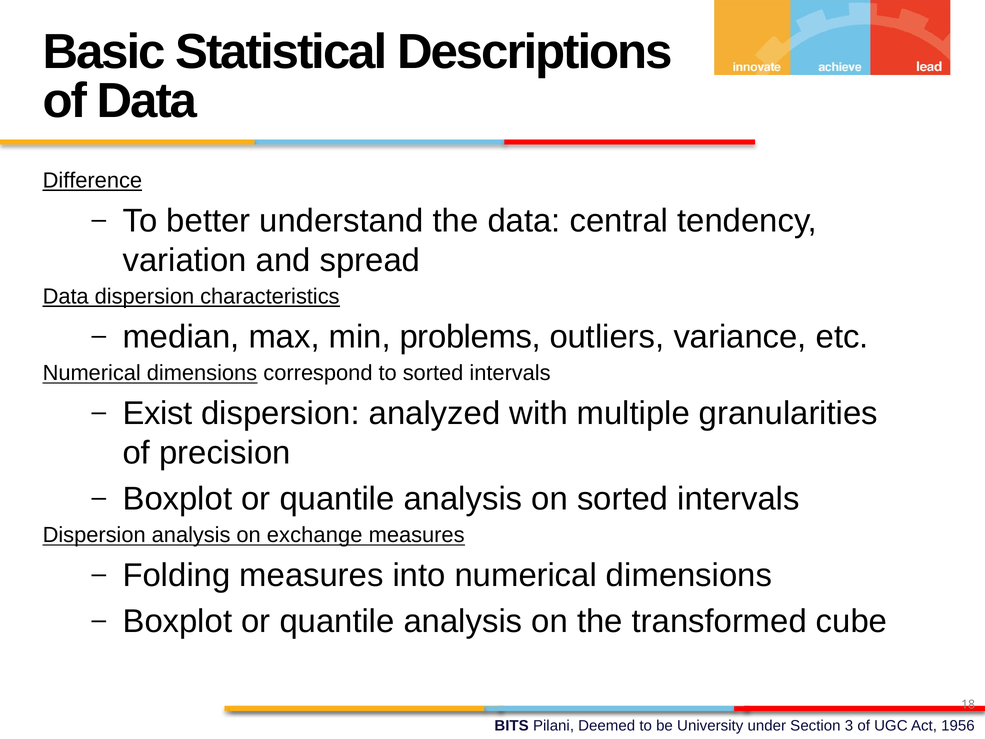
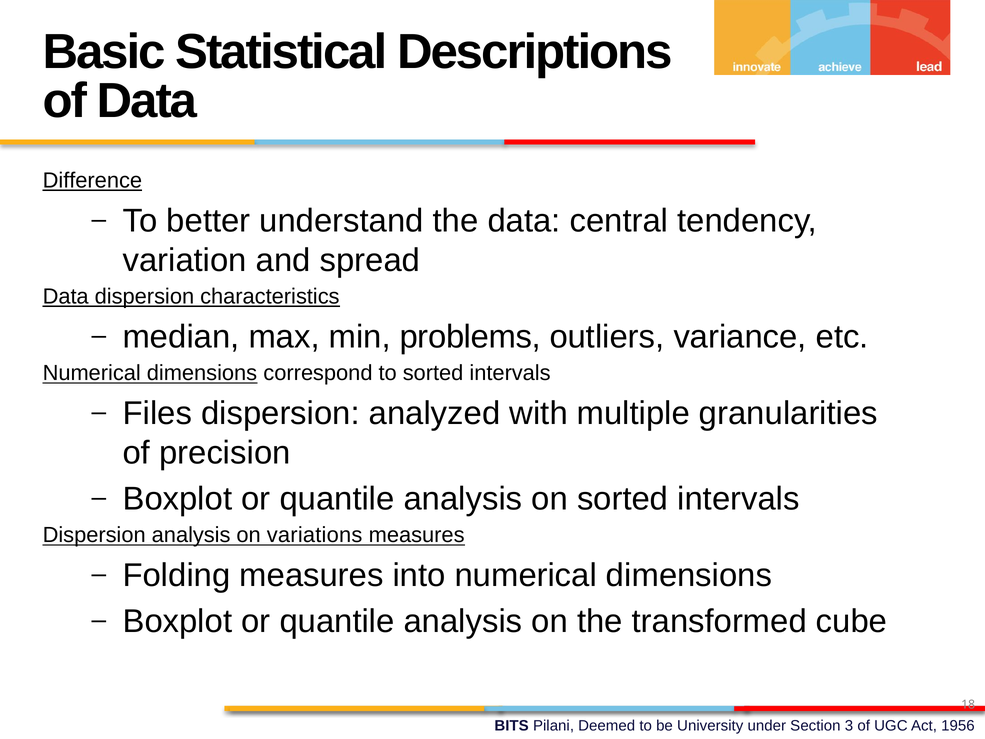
Exist: Exist -> Files (157, 413)
exchange: exchange -> variations (315, 535)
